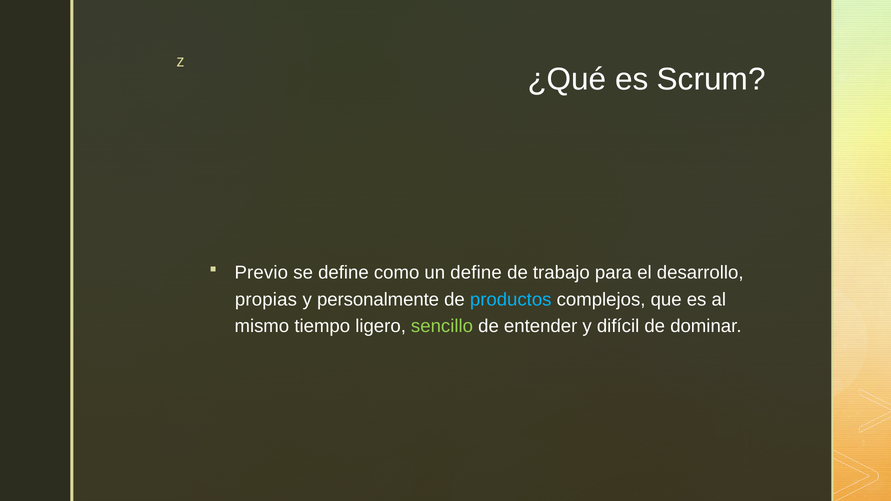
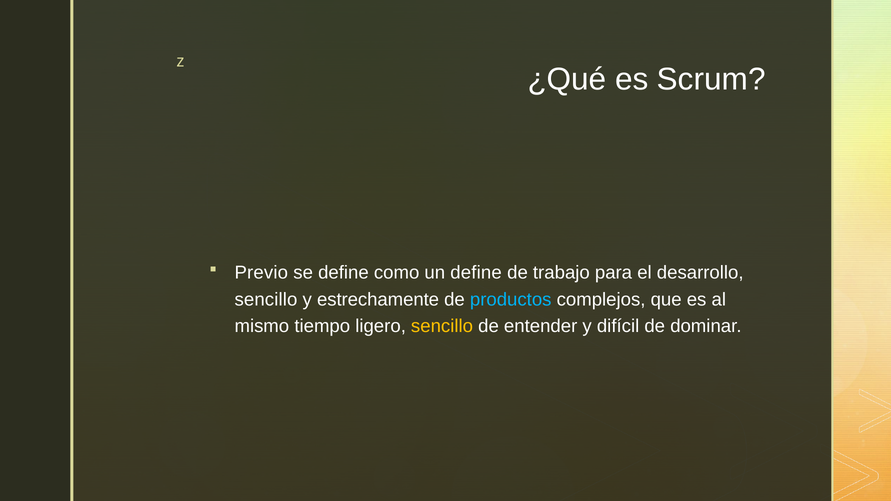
propias: propias -> sencillo (266, 300)
personalmente: personalmente -> estrechamente (378, 300)
sencillo colour: light green -> yellow (442, 326)
